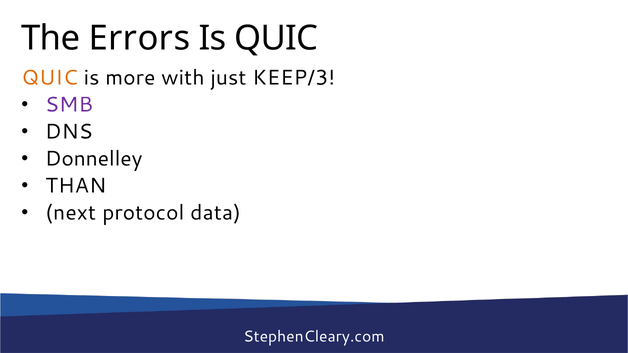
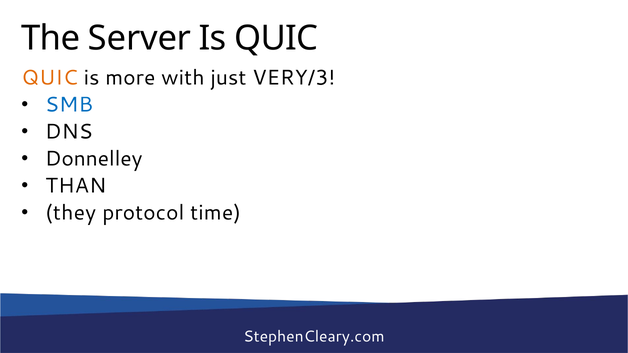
Errors: Errors -> Server (140, 38)
KEEP/3: KEEP/3 -> VERY/3 (294, 78)
SMB colour: purple -> blue (69, 105)
next: next -> they (71, 213)
data: data -> time (216, 213)
